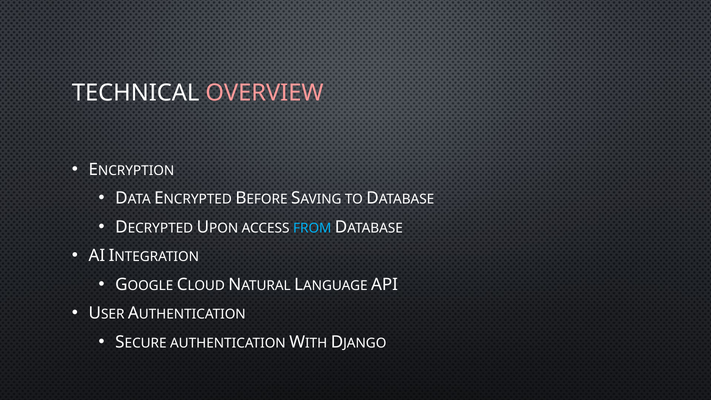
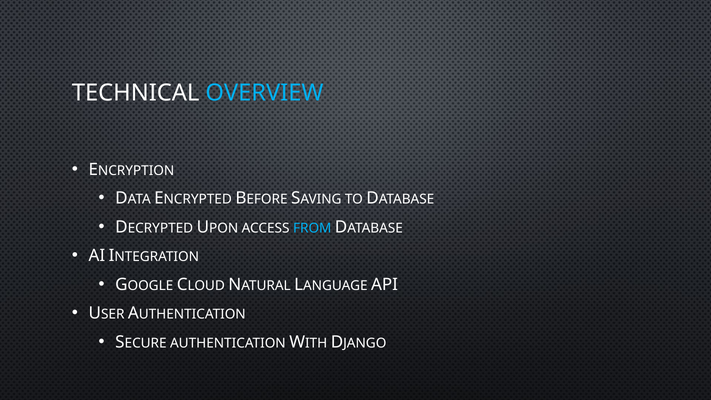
OVERVIEW colour: pink -> light blue (264, 93)
